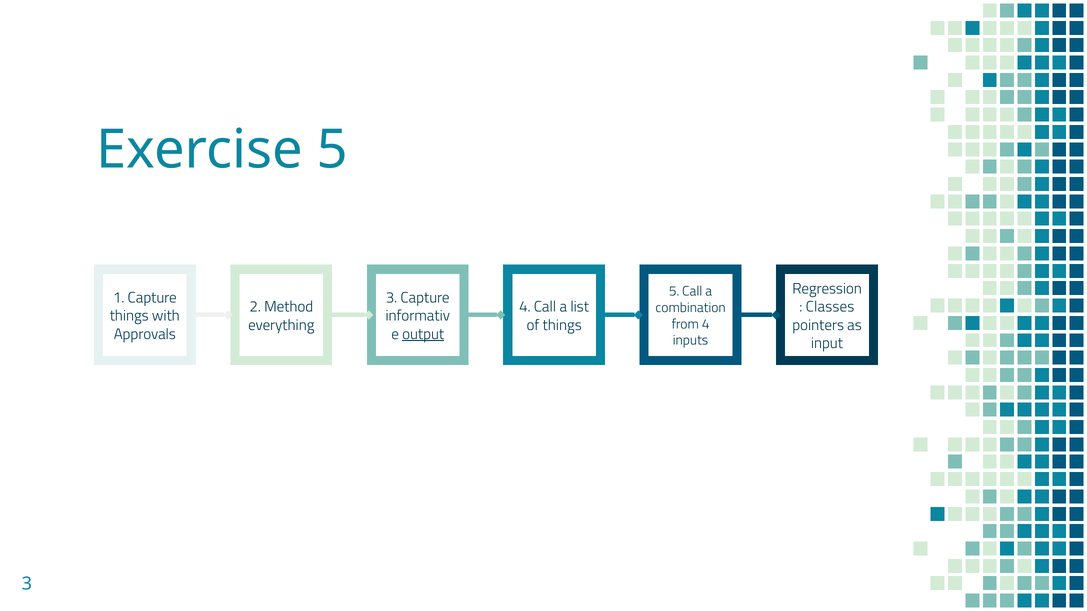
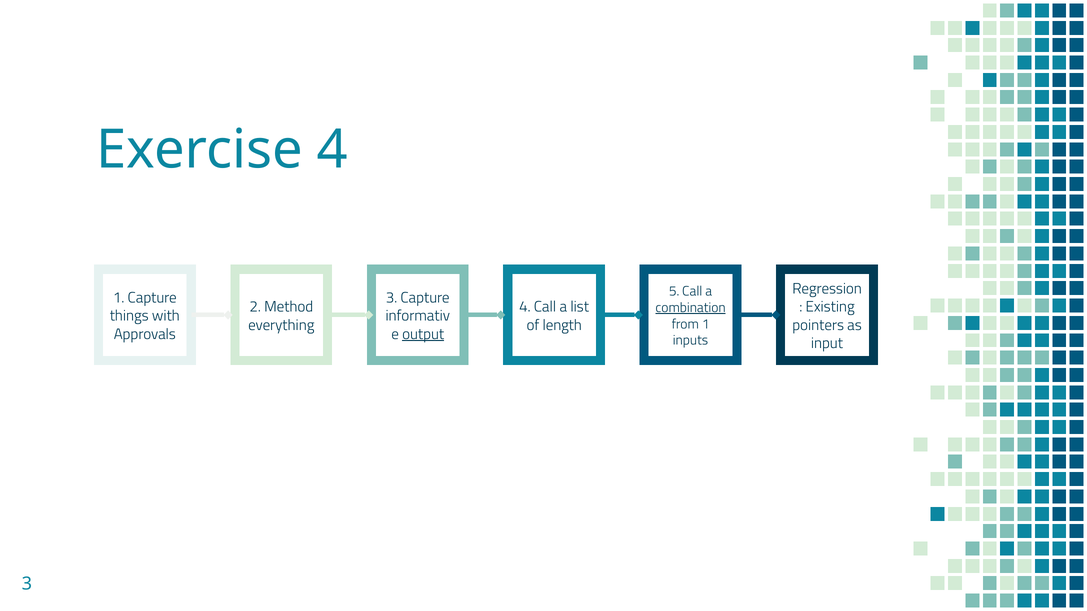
Exercise 5: 5 -> 4 (332, 150)
Classes: Classes -> Existing (830, 307)
combination underline: none -> present (691, 308)
from 4: 4 -> 1 (706, 324)
of things: things -> length (562, 325)
